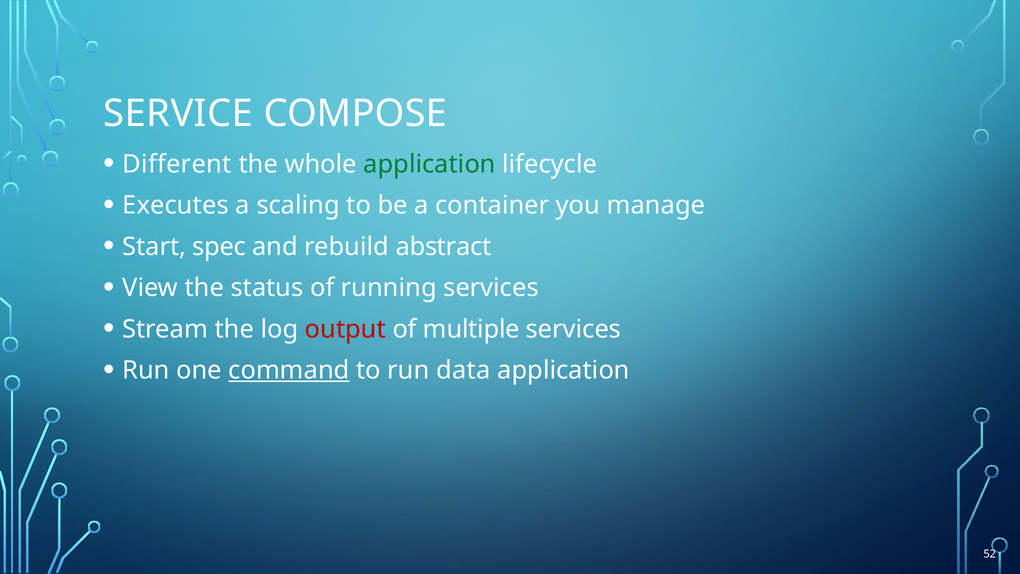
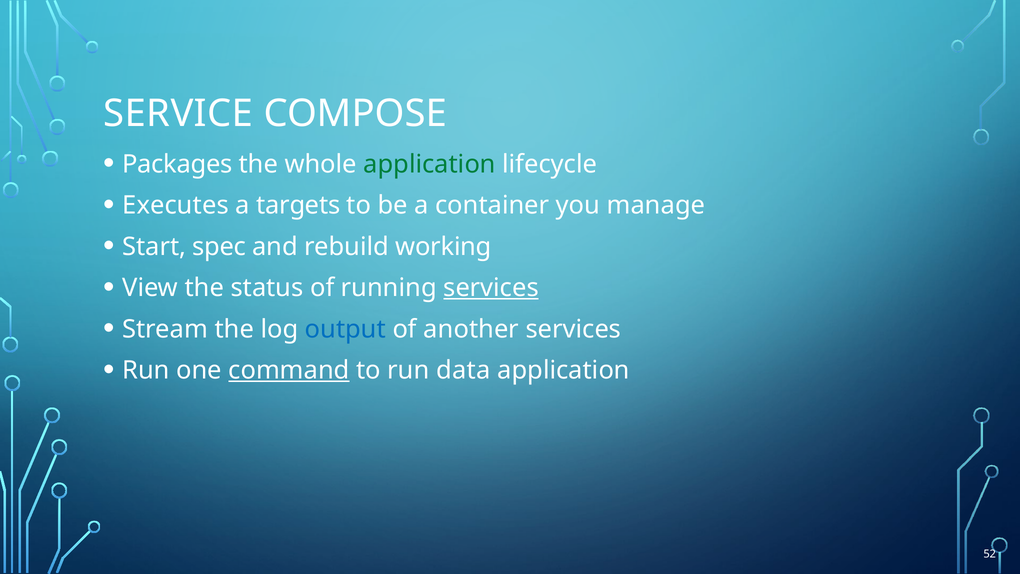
Different: Different -> Packages (177, 164)
scaling: scaling -> targets (298, 205)
abstract: abstract -> working (443, 247)
services underline: none -> present (491, 288)
output colour: red -> blue (345, 329)
multiple: multiple -> another (471, 329)
